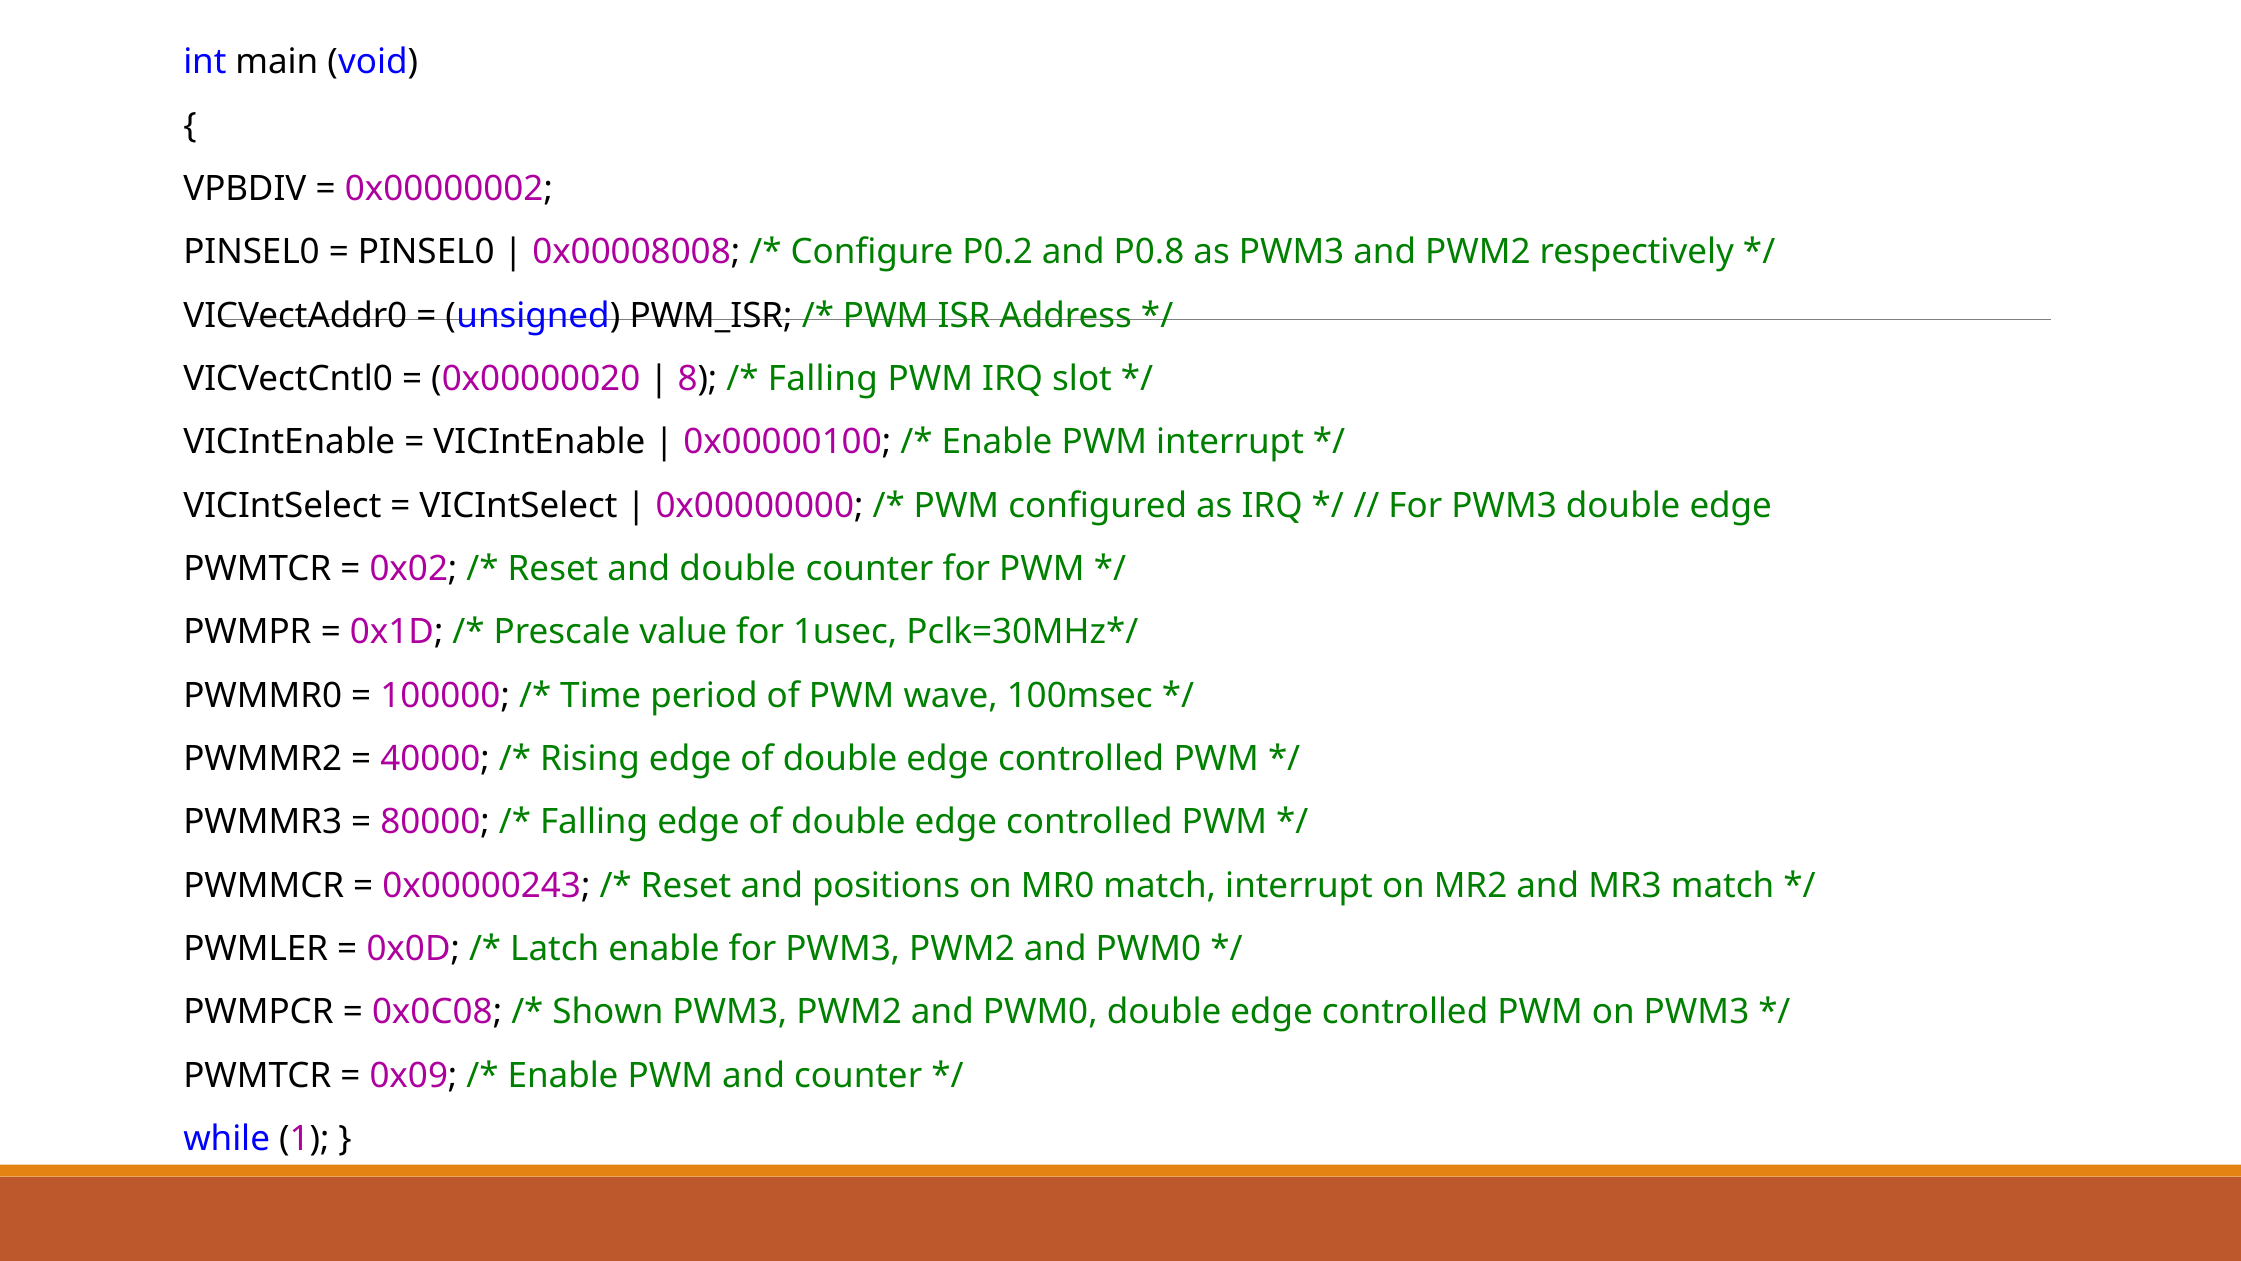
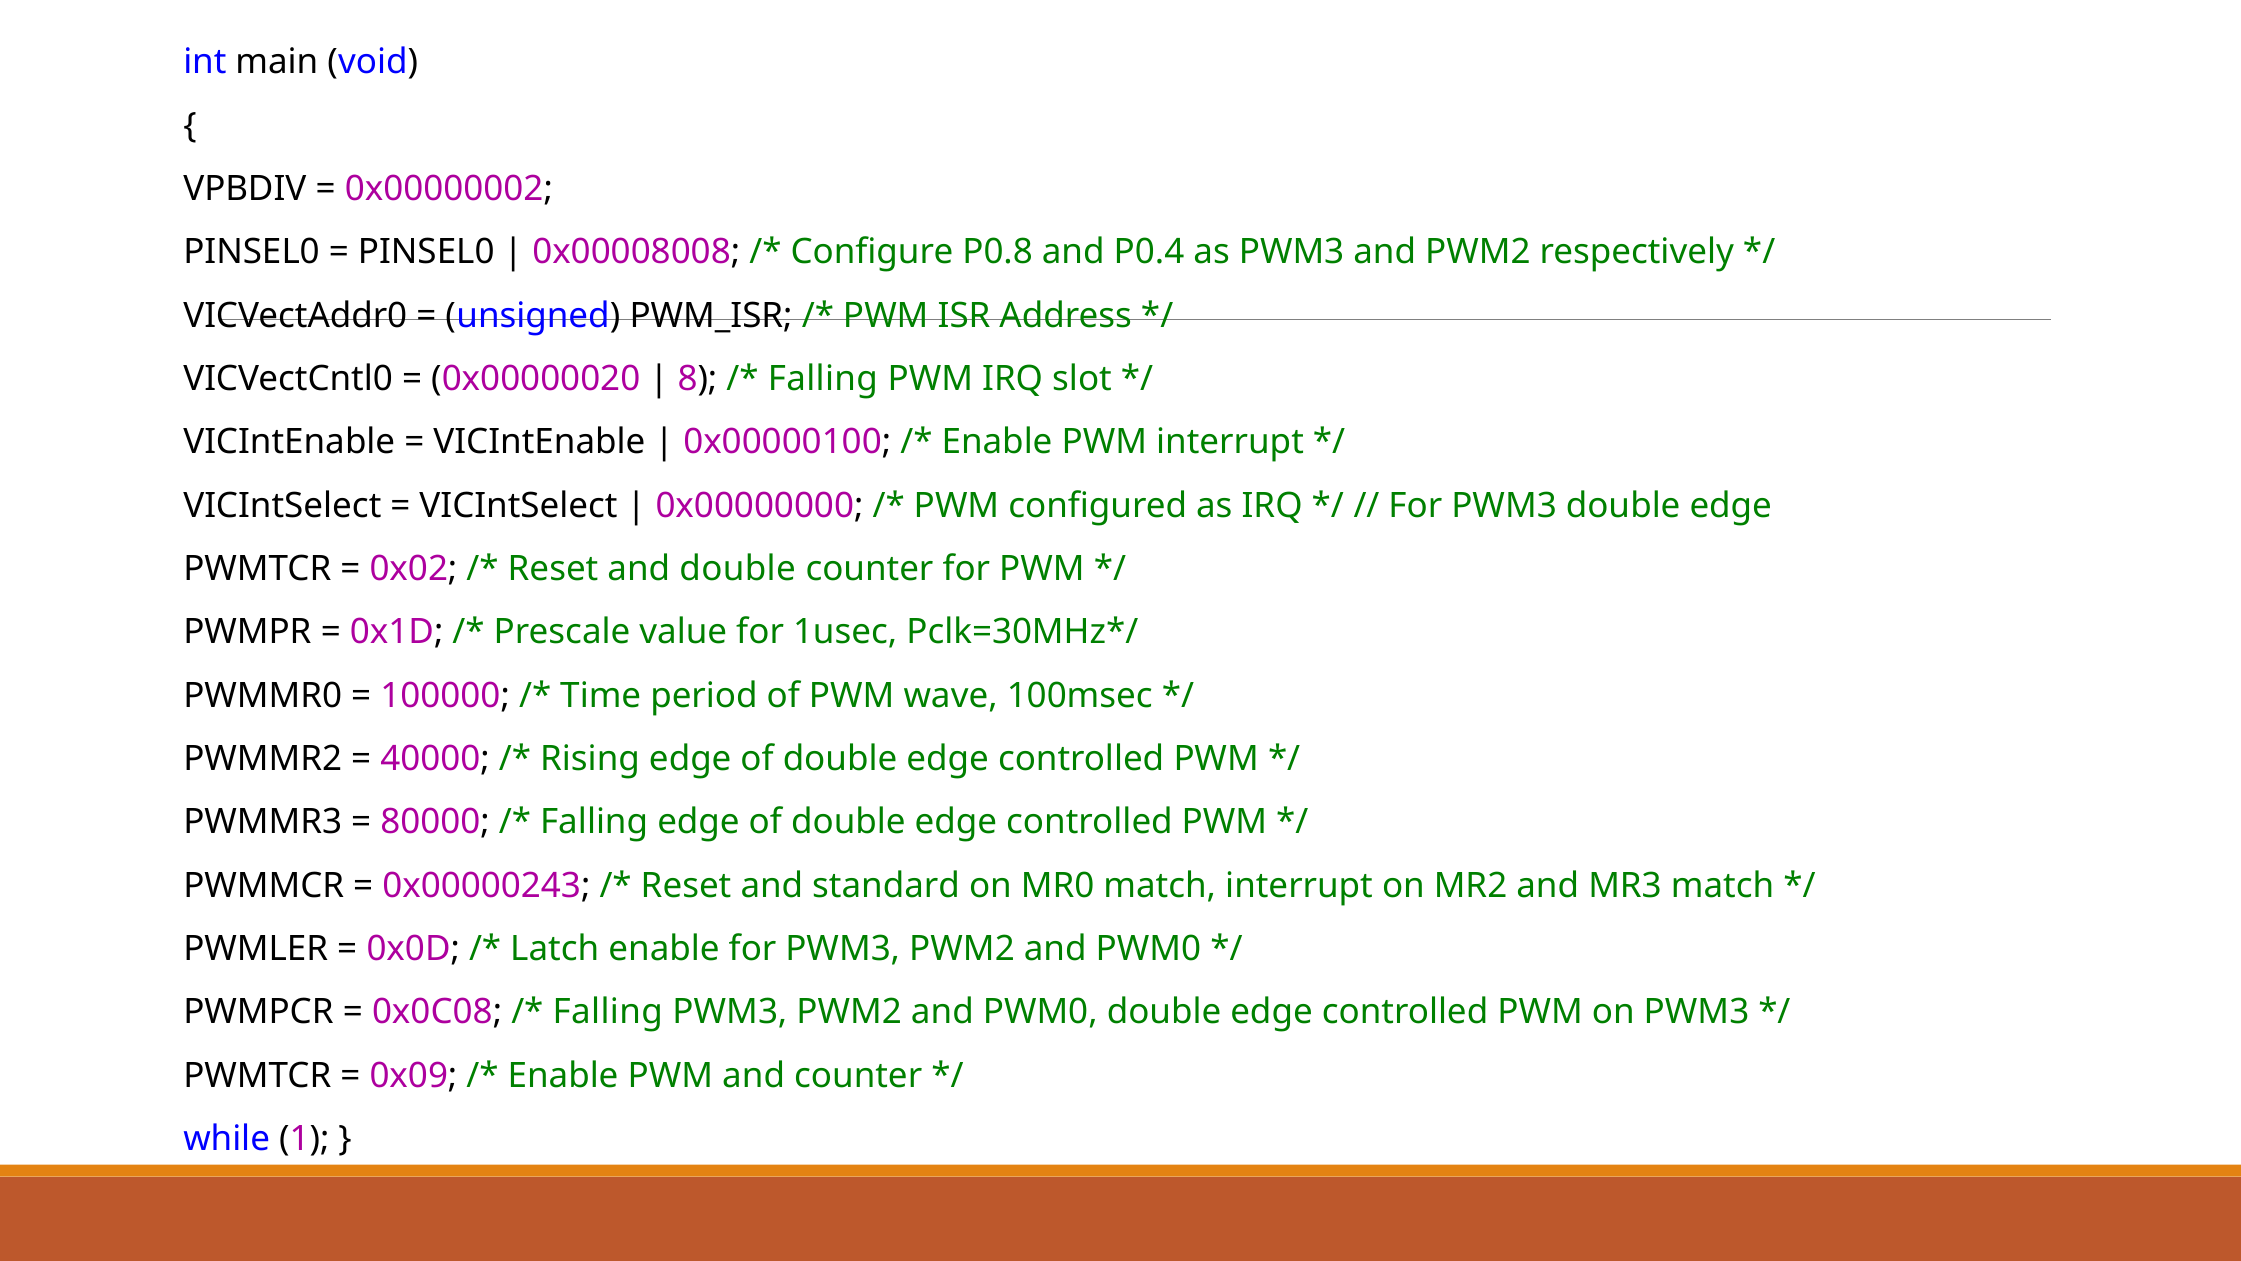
P0.2: P0.2 -> P0.8 (998, 252)
P0.8: P0.8 -> P0.4 (1149, 252)
positions: positions -> standard (886, 885)
Shown: Shown -> Falling (608, 1012)
